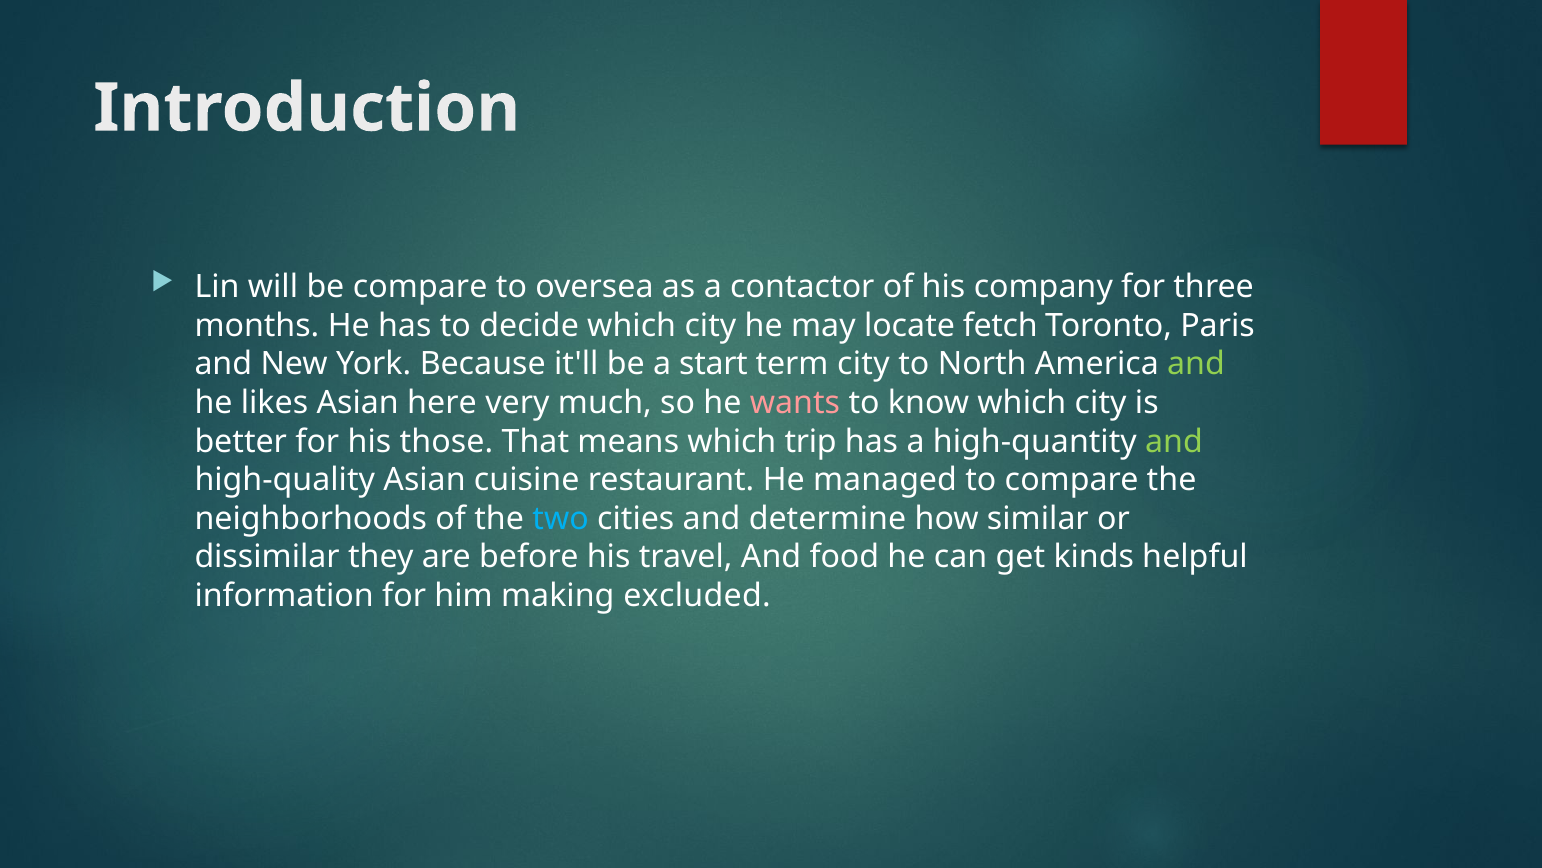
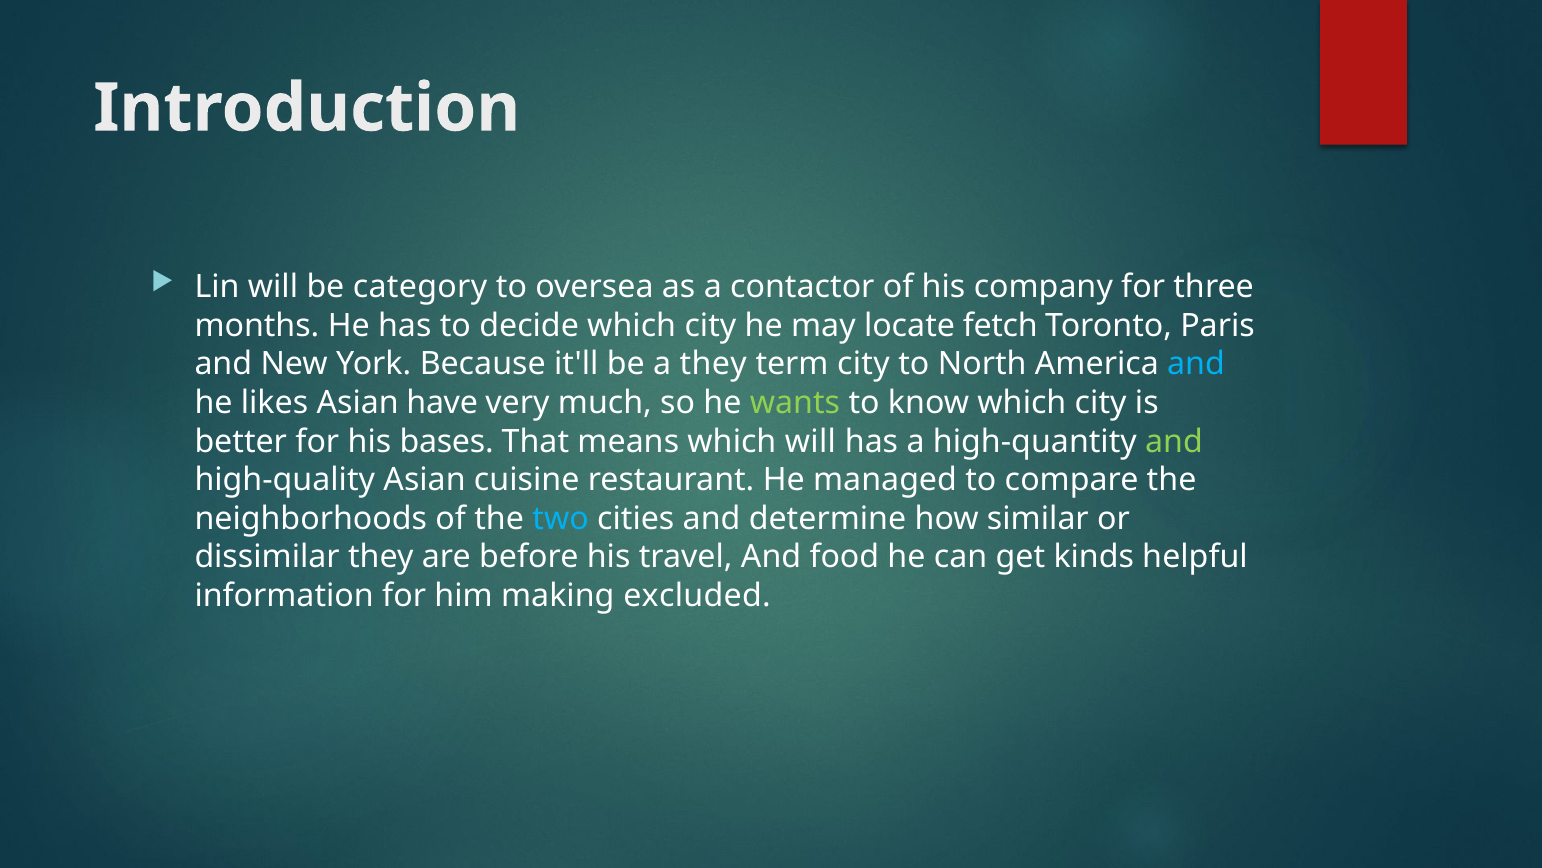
be compare: compare -> category (420, 287)
a start: start -> they (713, 364)
and colour: light green -> light blue (1196, 364)
here: here -> have (442, 403)
wants colour: pink -> light green (795, 403)
those: those -> bases (447, 441)
which trip: trip -> will (810, 441)
